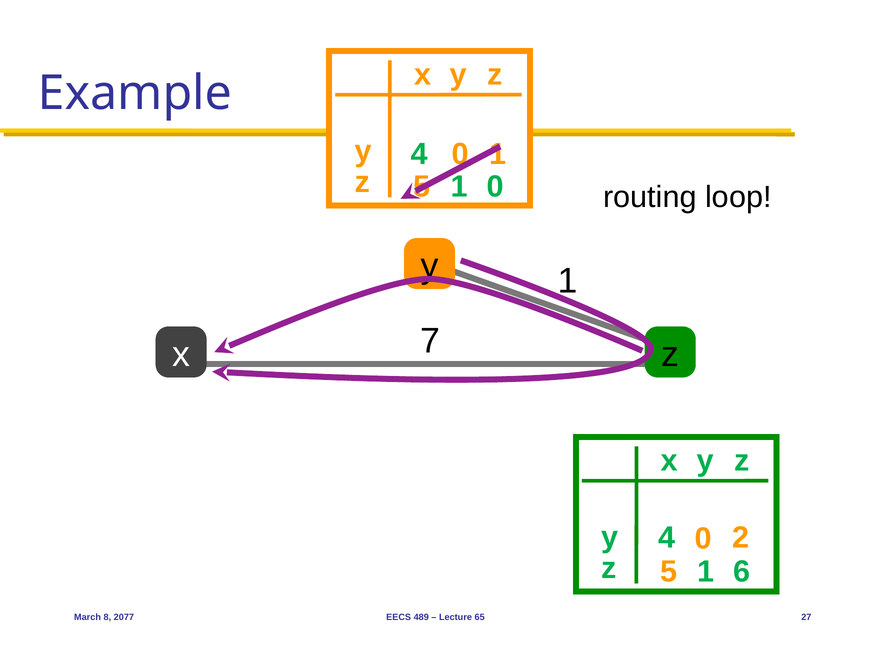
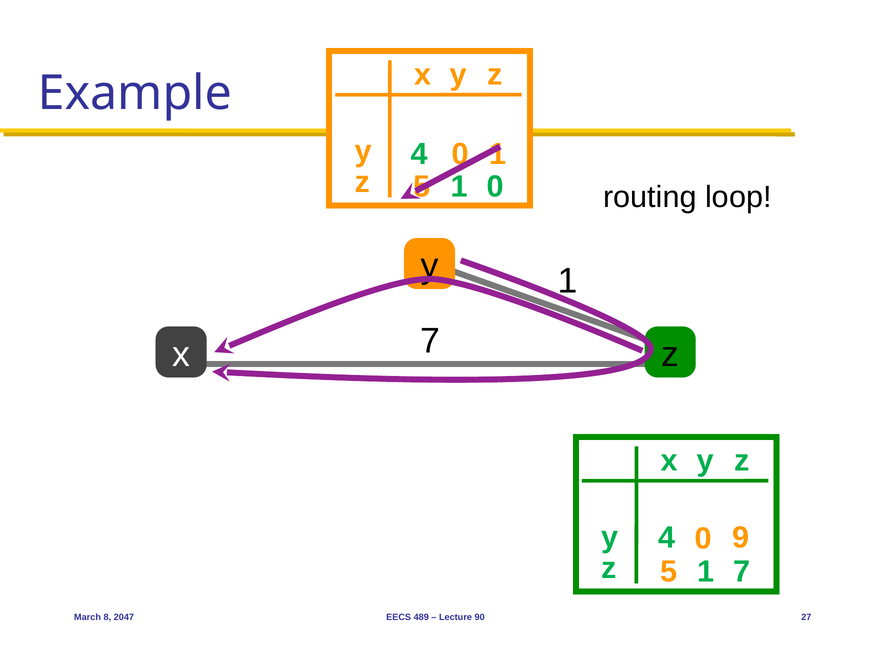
2: 2 -> 9 (741, 538)
1 6: 6 -> 7 (742, 572)
2077: 2077 -> 2047 (124, 618)
65: 65 -> 90 (480, 618)
